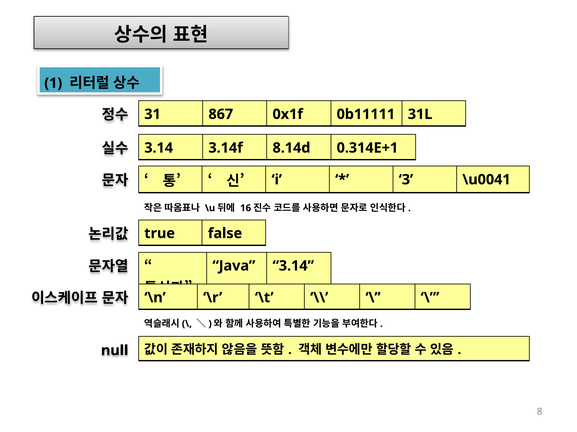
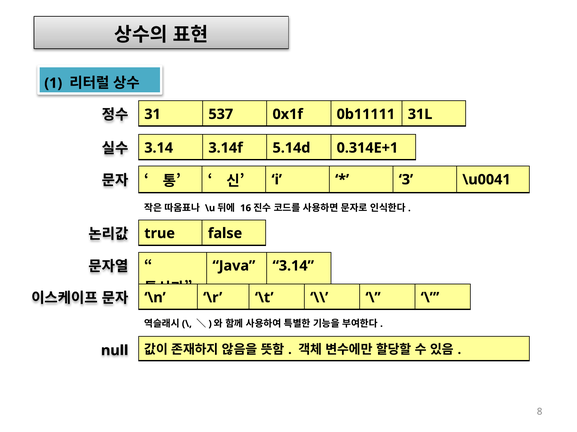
867: 867 -> 537 (221, 114)
8.14d: 8.14d -> 5.14d (291, 148)
